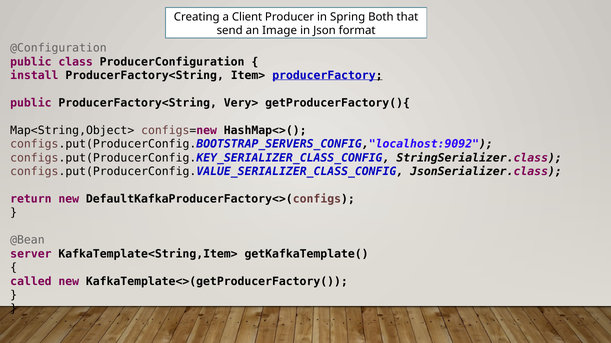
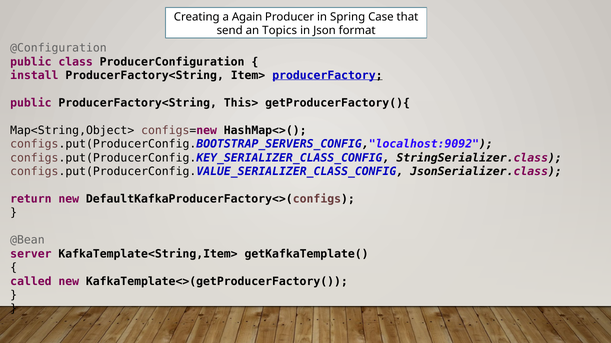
Client: Client -> Again (247, 17)
Both: Both -> Case (381, 17)
Image: Image -> Topics (280, 31)
Very>: Very> -> This> (241, 103)
